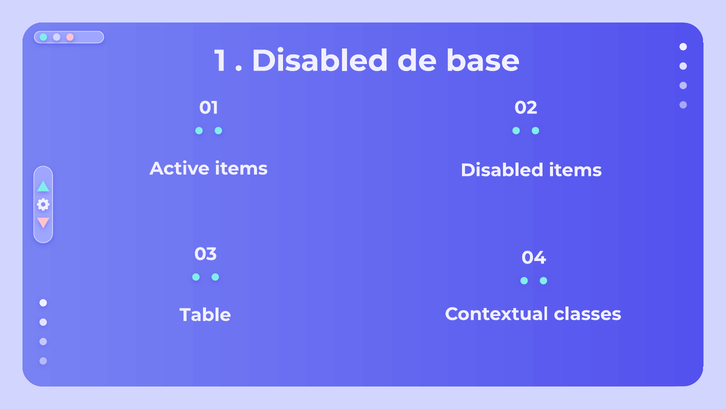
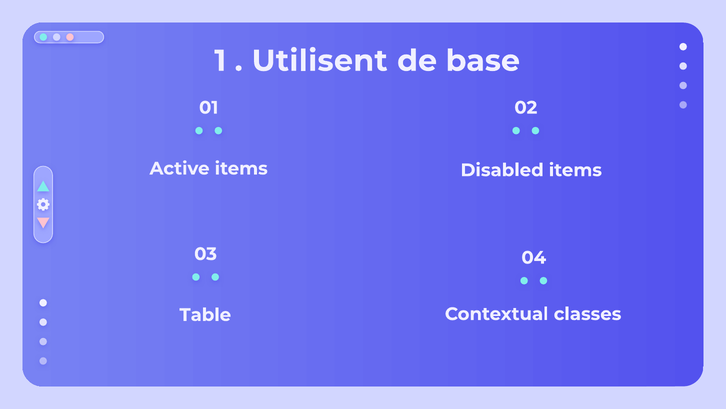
Disabled: Disabled -> Utilisent (320, 61)
